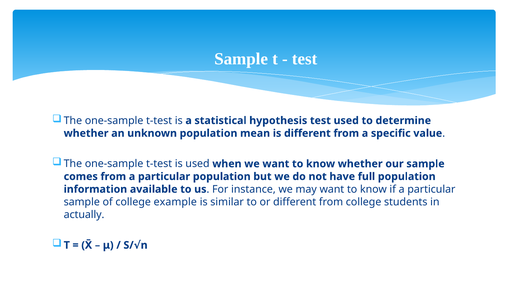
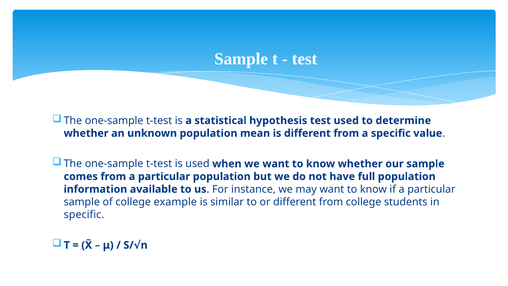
actually: actually -> specific (84, 214)
